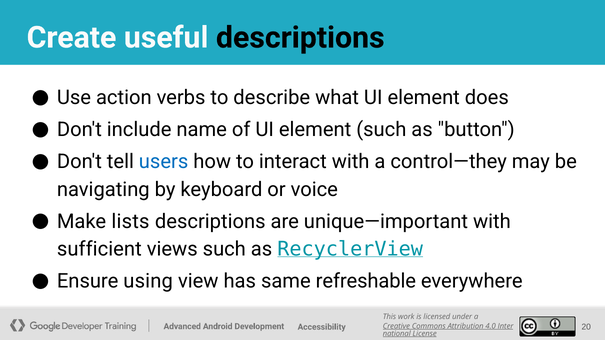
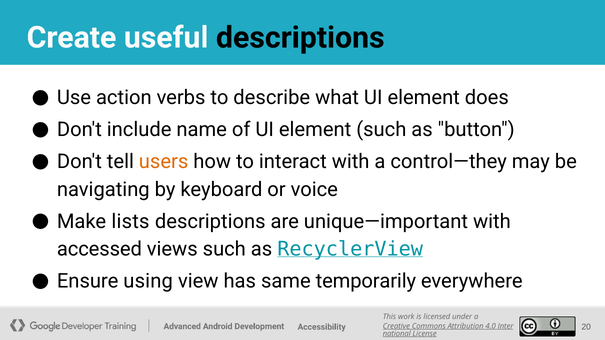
users colour: blue -> orange (164, 162)
sufficient: sufficient -> accessed (99, 250)
refreshable: refreshable -> temporarily (366, 282)
